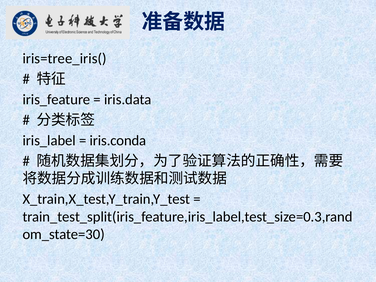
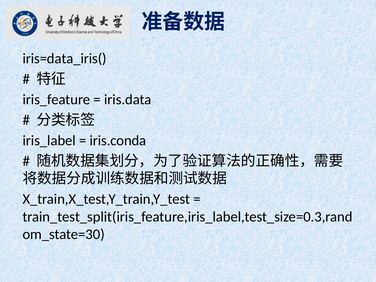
iris=tree_iris(: iris=tree_iris( -> iris=data_iris( (65, 59)
